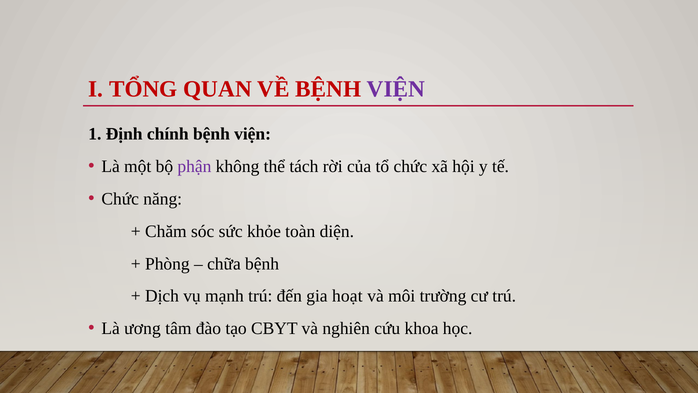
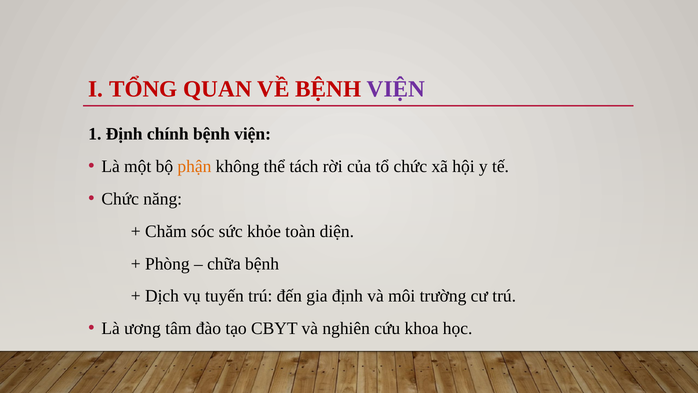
phận colour: purple -> orange (194, 166)
mạnh: mạnh -> tuyến (224, 296)
gia hoạt: hoạt -> định (347, 296)
